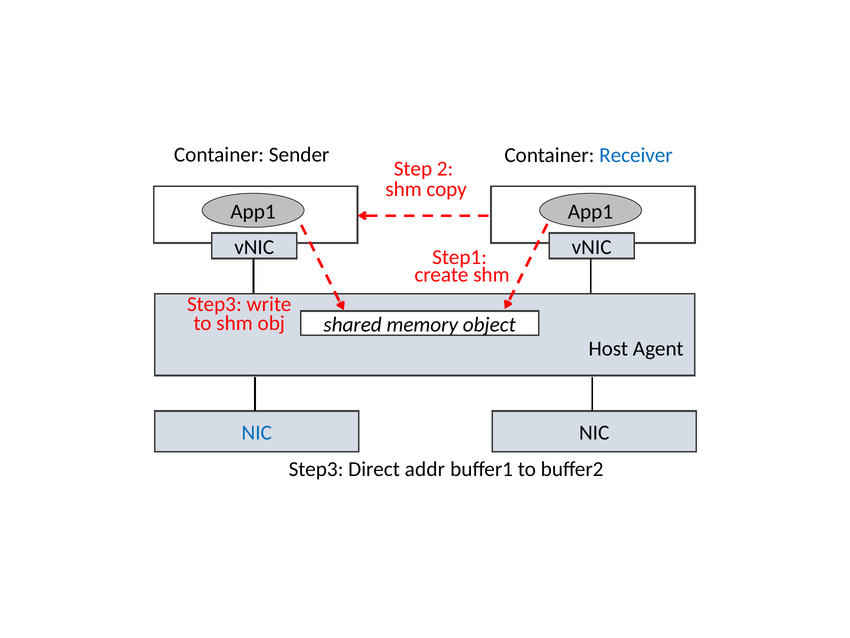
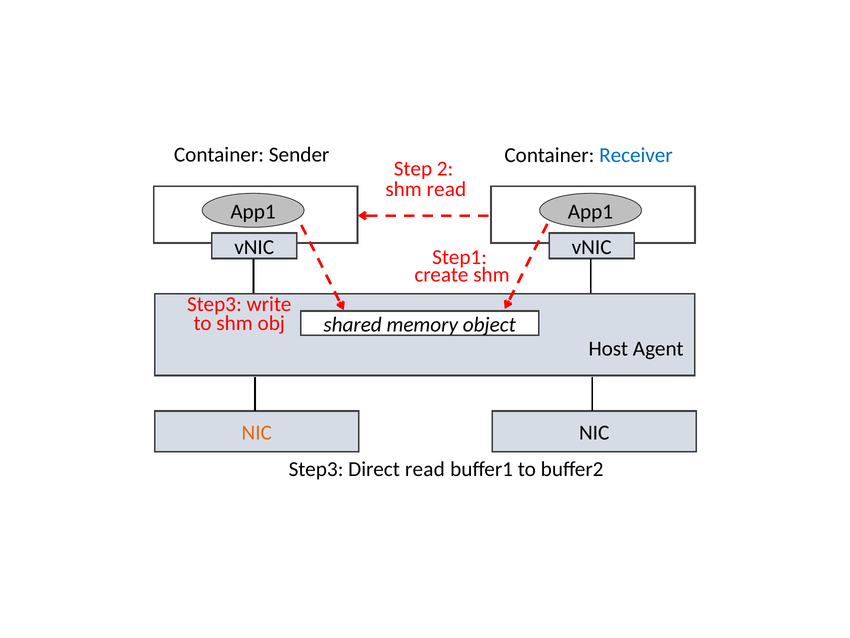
shm copy: copy -> read (446, 189)
NIC colour: blue -> orange (257, 432)
Direct addr: addr -> read (425, 469)
